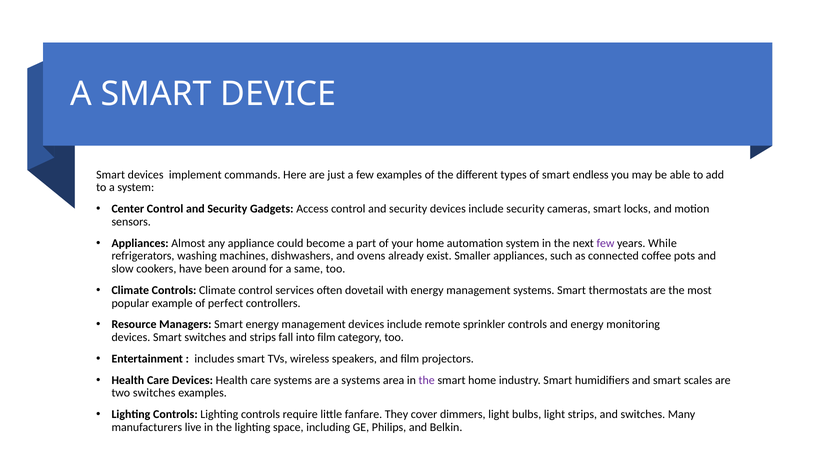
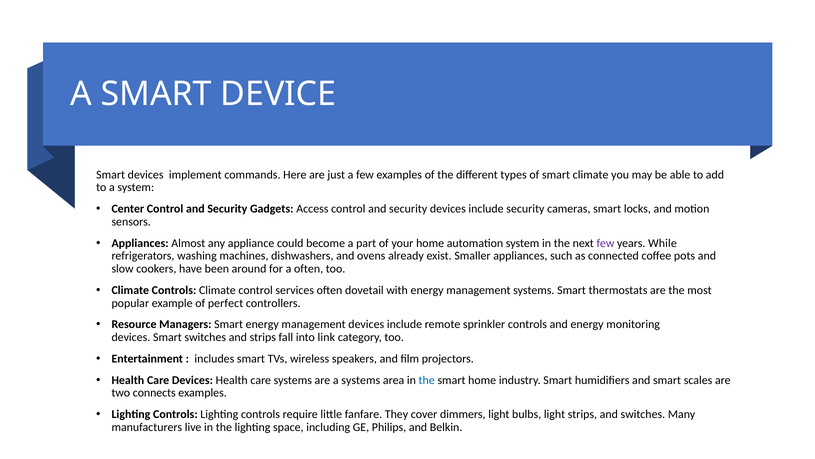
smart endless: endless -> climate (591, 174)
a same: same -> often (309, 269)
into film: film -> link (326, 337)
the colour: purple -> blue (427, 380)
two switches: switches -> connects (154, 392)
